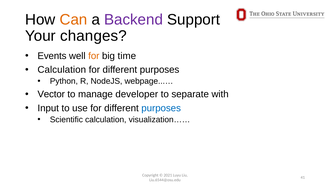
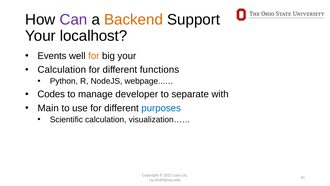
Can colour: orange -> purple (73, 20)
Backend colour: purple -> orange (134, 20)
changes: changes -> localhost (94, 36)
big time: time -> your (127, 56)
purposes: purposes -> functions (159, 70)
Vector: Vector -> Codes (51, 94)
Input: Input -> Main (48, 108)
